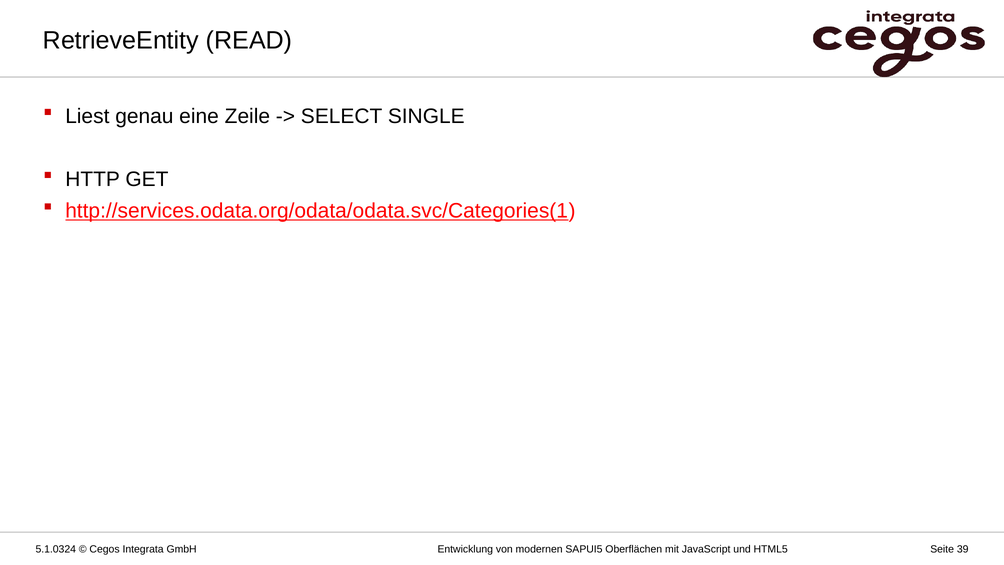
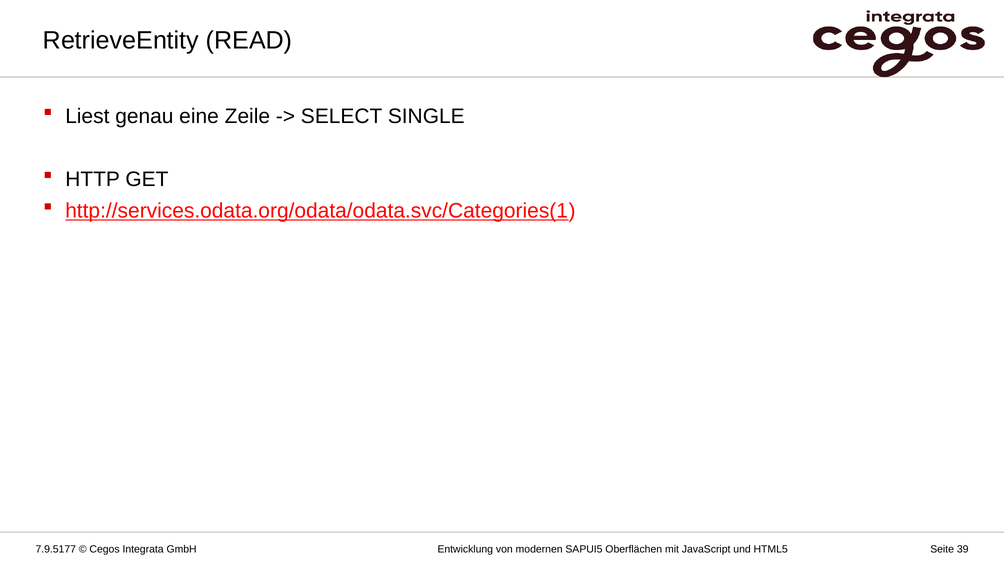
5.1.0324: 5.1.0324 -> 7.9.5177 (56, 549)
